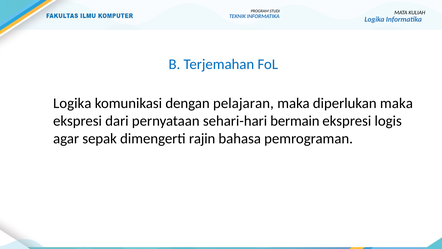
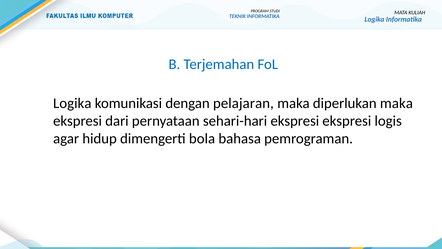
sehari-hari bermain: bermain -> ekspresi (295, 121)
sepak: sepak -> hidup (100, 138)
rajin: rajin -> bola (202, 138)
